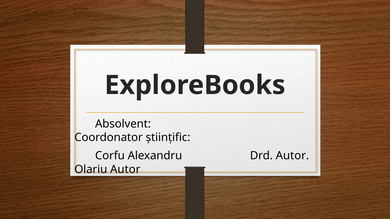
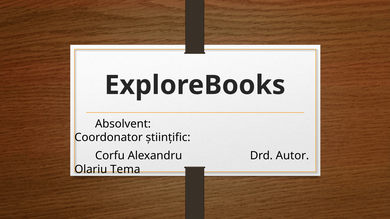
Olariu Autor: Autor -> Tema (125, 170)
